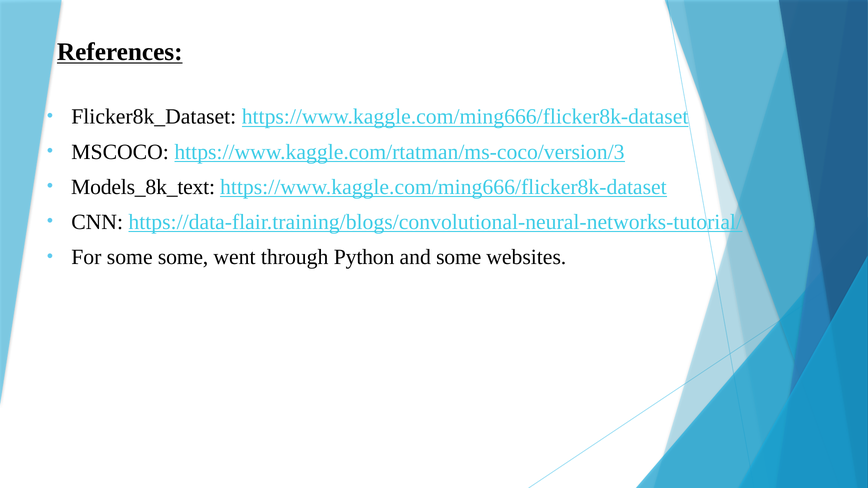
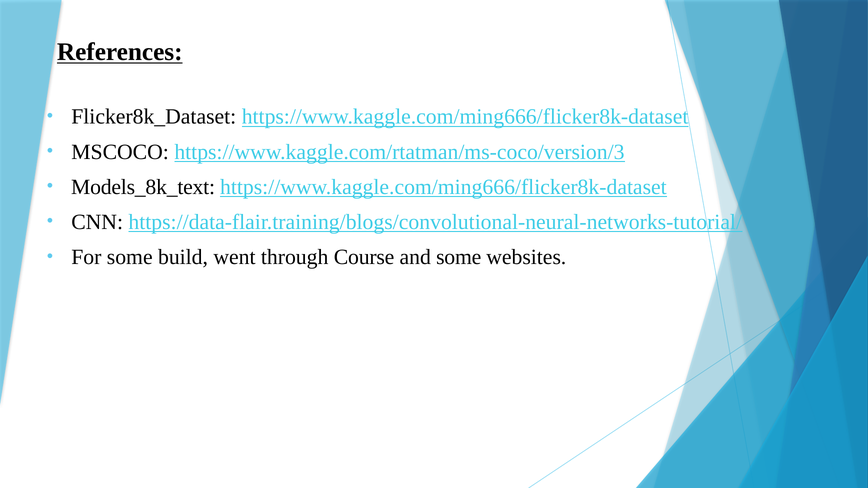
some some: some -> build (183, 257)
Python: Python -> Course (364, 257)
